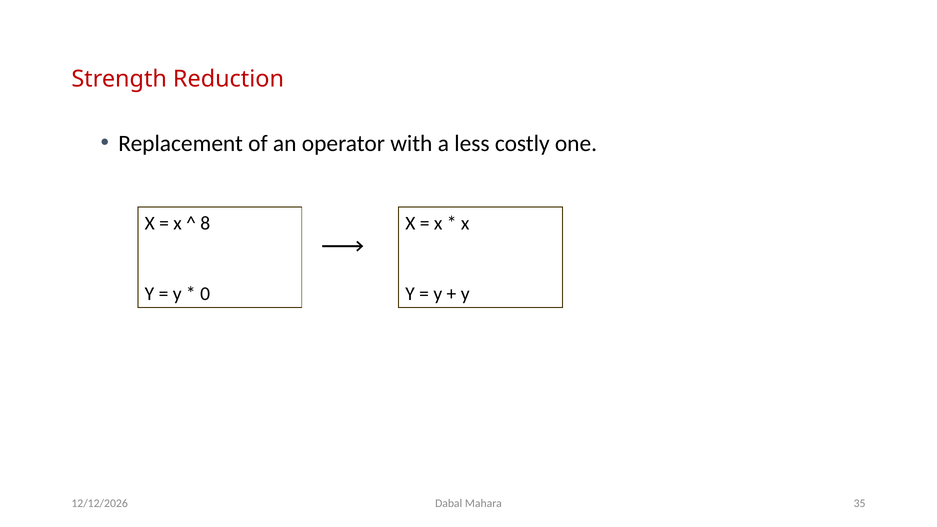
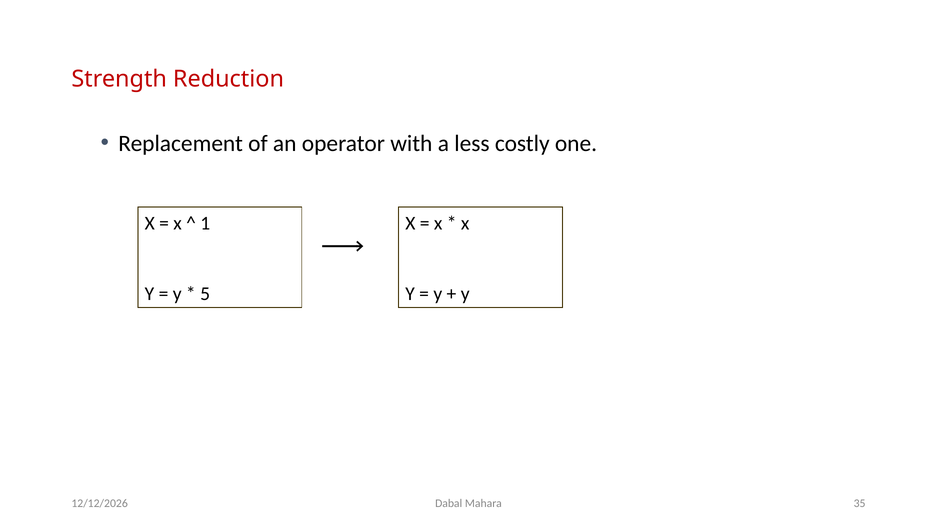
8: 8 -> 1 (205, 224)
0: 0 -> 5 (205, 294)
